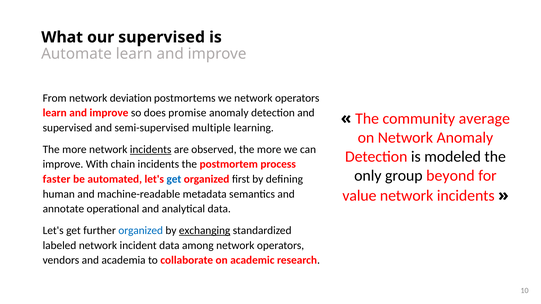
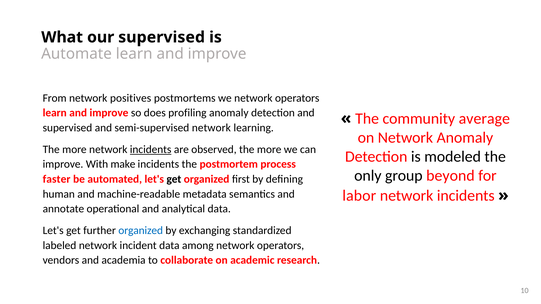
deviation: deviation -> positives (131, 98)
promise: promise -> profiling (187, 113)
semi-supervised multiple: multiple -> network (211, 128)
chain: chain -> make (123, 164)
get colour: blue -> black (174, 179)
value: value -> labor (359, 196)
exchanging underline: present -> none (205, 231)
